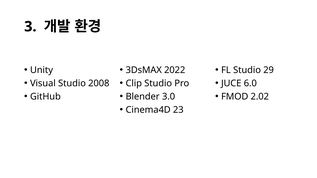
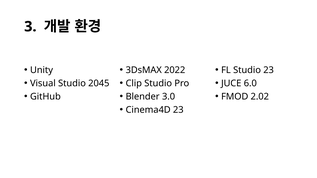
Studio 29: 29 -> 23 (269, 70)
2008: 2008 -> 2045 (99, 83)
